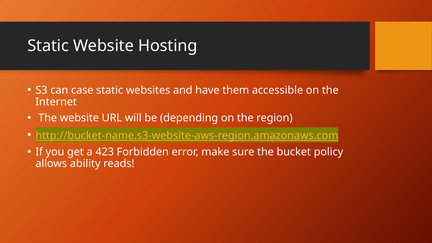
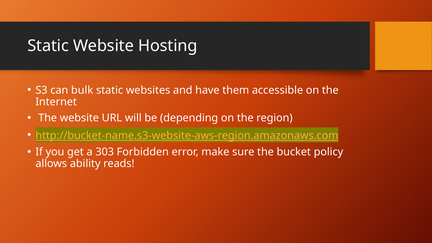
case: case -> bulk (82, 90)
423: 423 -> 303 (105, 152)
